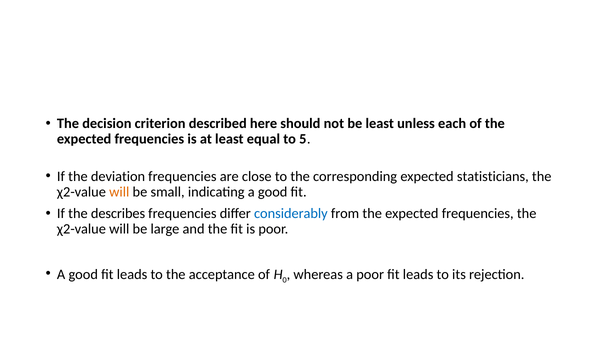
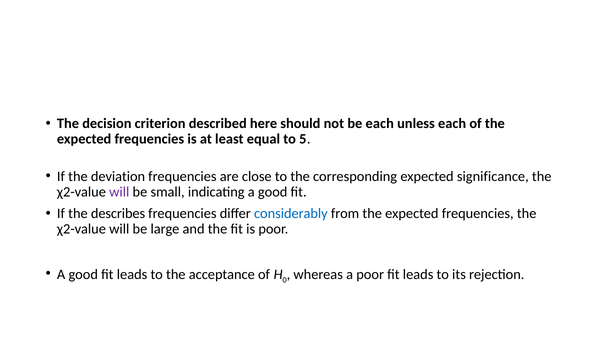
be least: least -> each (380, 123)
statisticians: statisticians -> significance (493, 176)
will colour: orange -> purple (119, 192)
